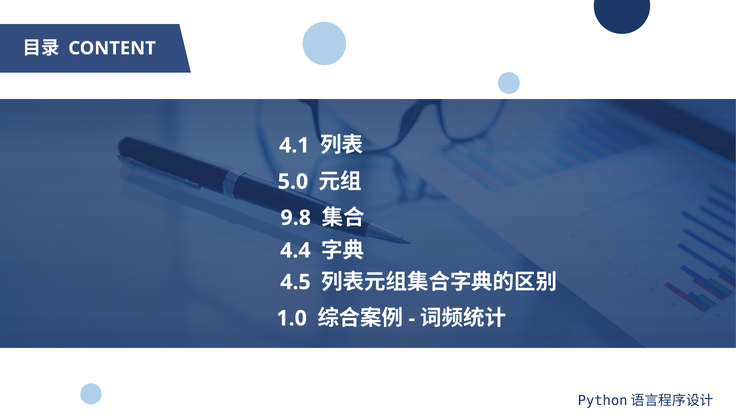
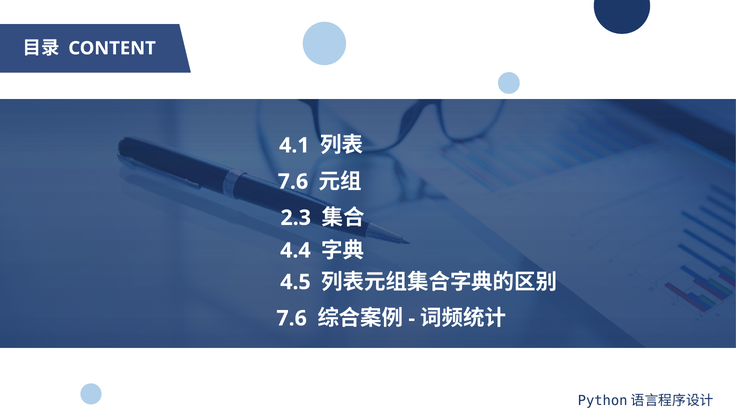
5.0: 5.0 -> 7.6 (293, 182)
9.8: 9.8 -> 2.3 (296, 218)
1.0: 1.0 -> 7.6 (292, 318)
